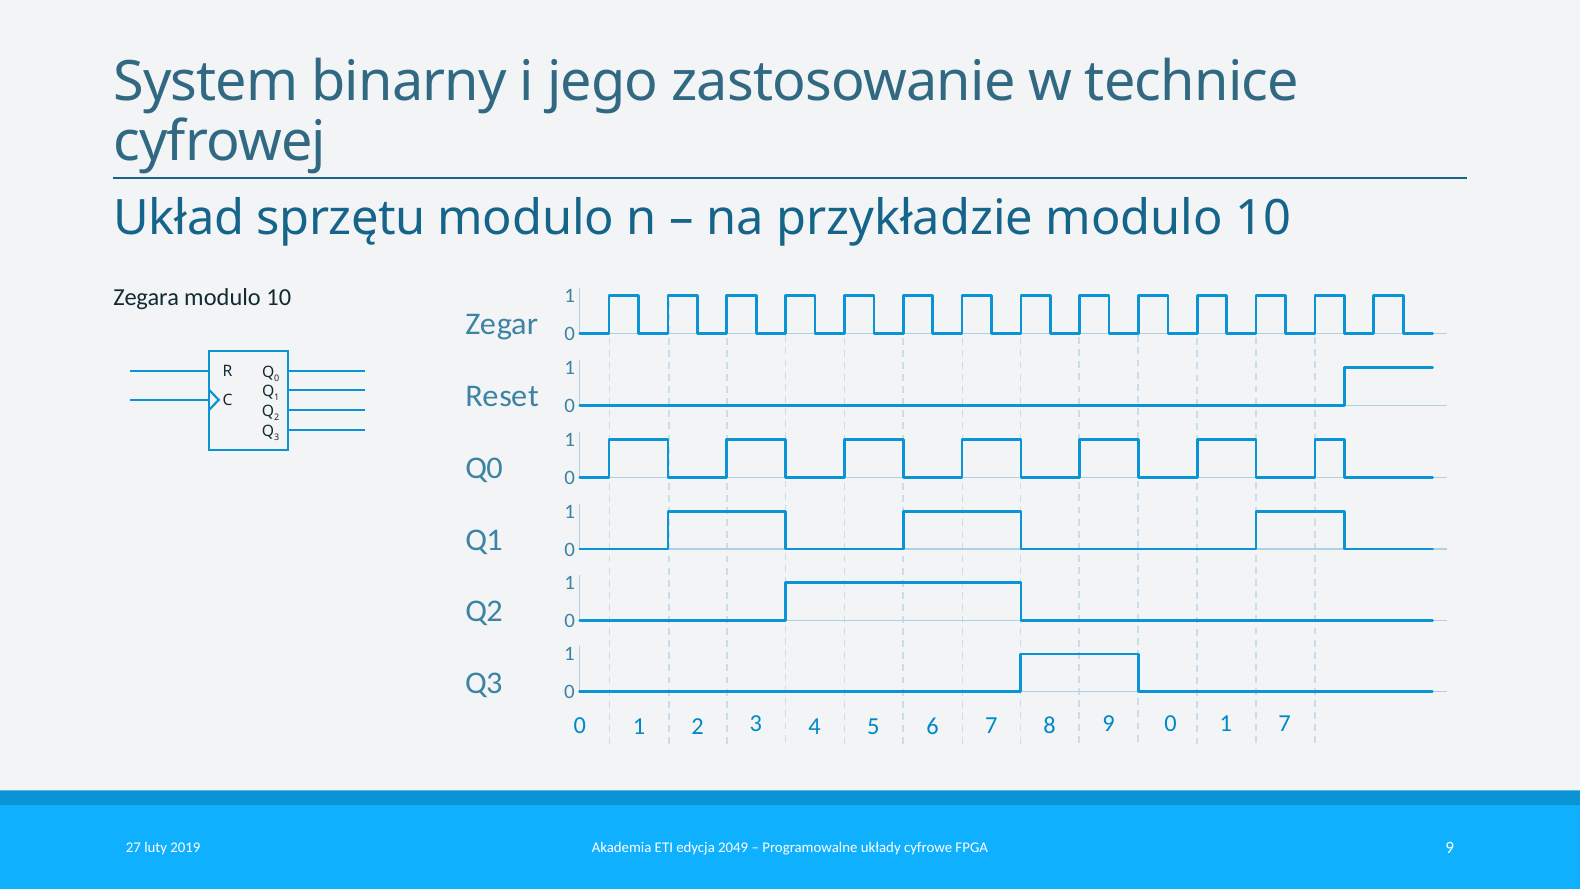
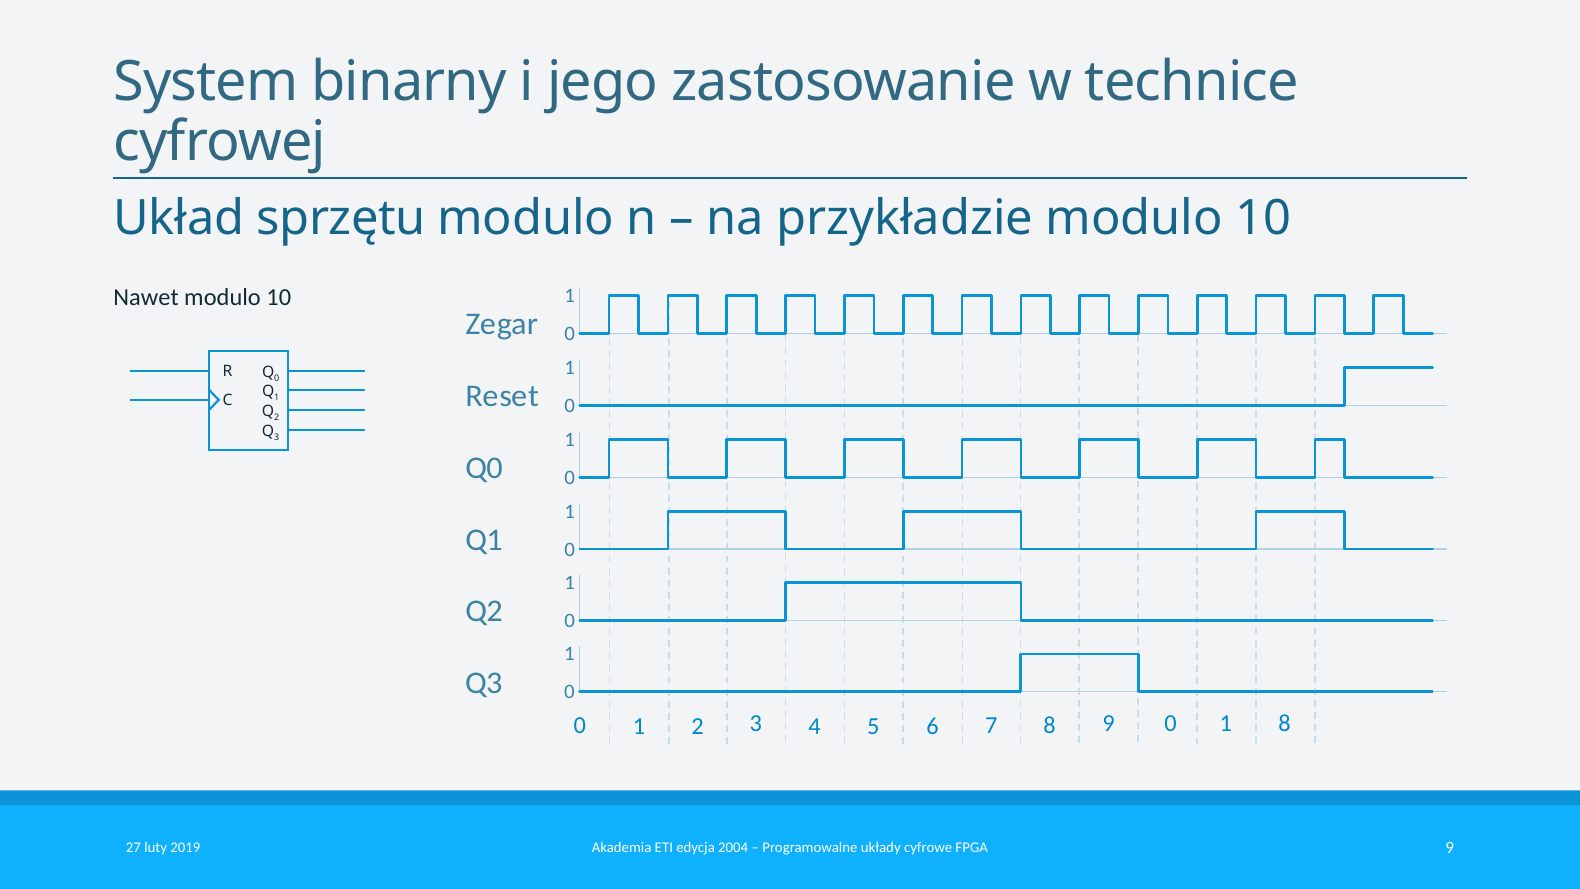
Zegara: Zegara -> Nawet (146, 297)
1 7: 7 -> 8 (1285, 724)
2049: 2049 -> 2004 (733, 848)
